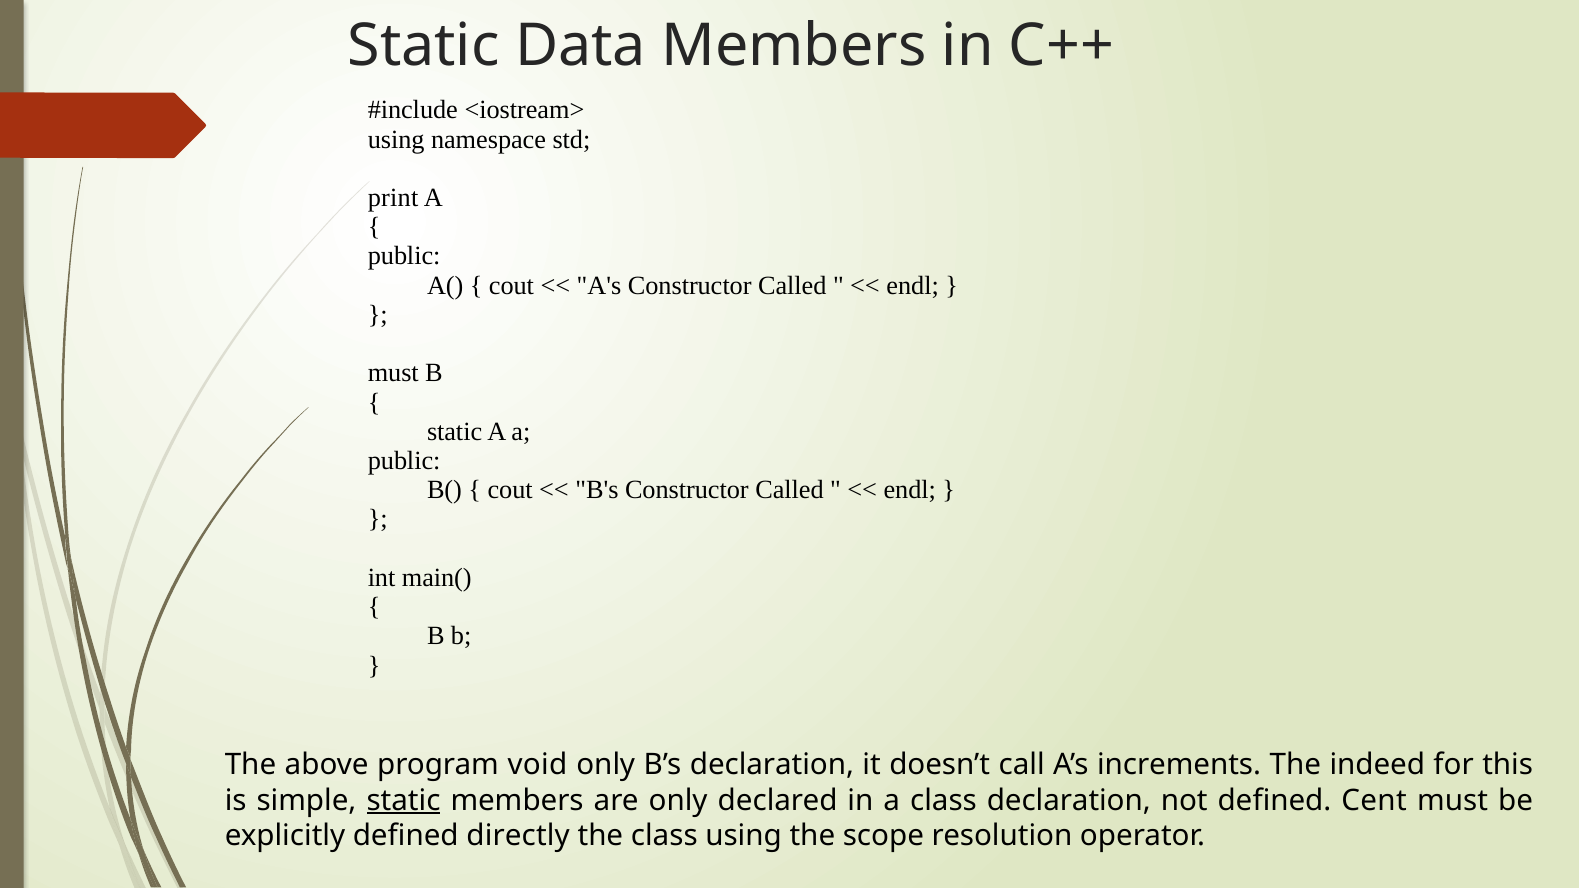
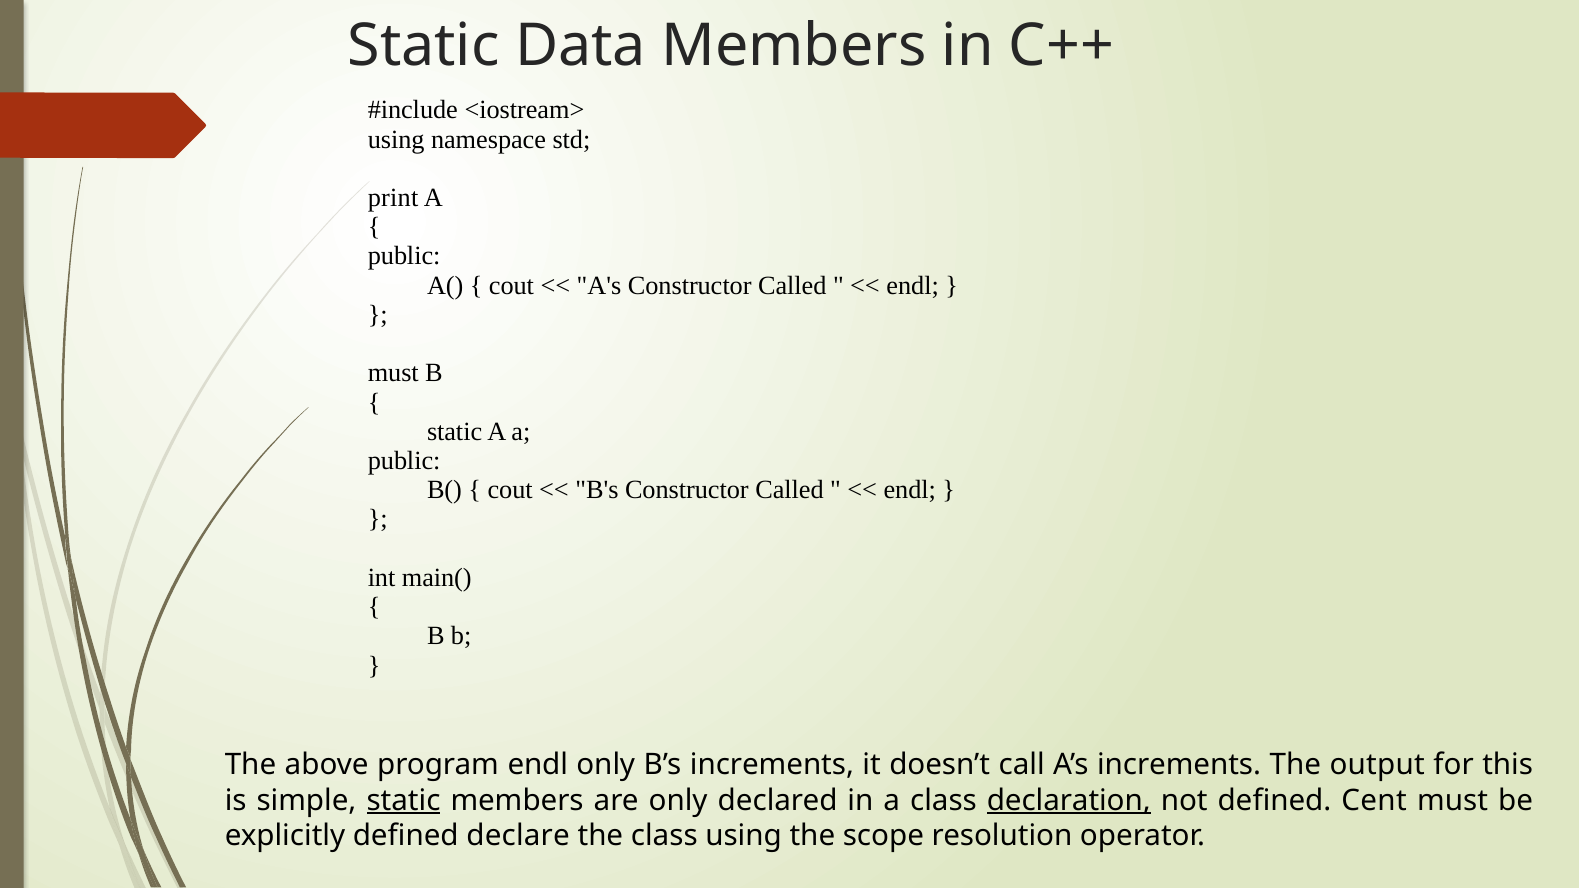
program void: void -> endl (538, 765)
B’s declaration: declaration -> increments (772, 765)
indeed: indeed -> output (1377, 765)
declaration underline: none -> present (1069, 801)
directly: directly -> declare (518, 836)
